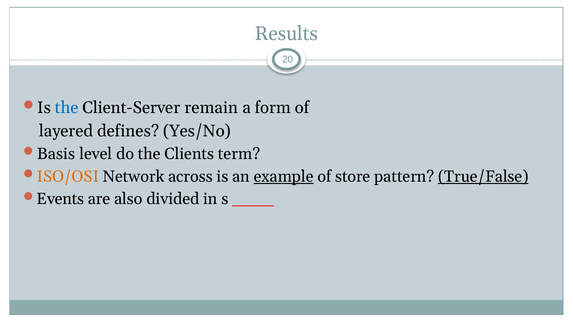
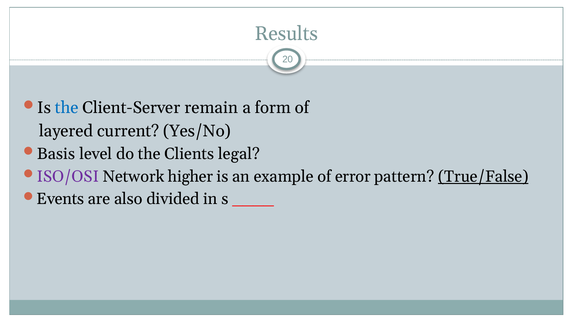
defines: defines -> current (128, 131)
term: term -> legal (239, 154)
ISO/OSI colour: orange -> purple (68, 177)
across: across -> higher (191, 177)
example underline: present -> none (284, 177)
store: store -> error (353, 177)
